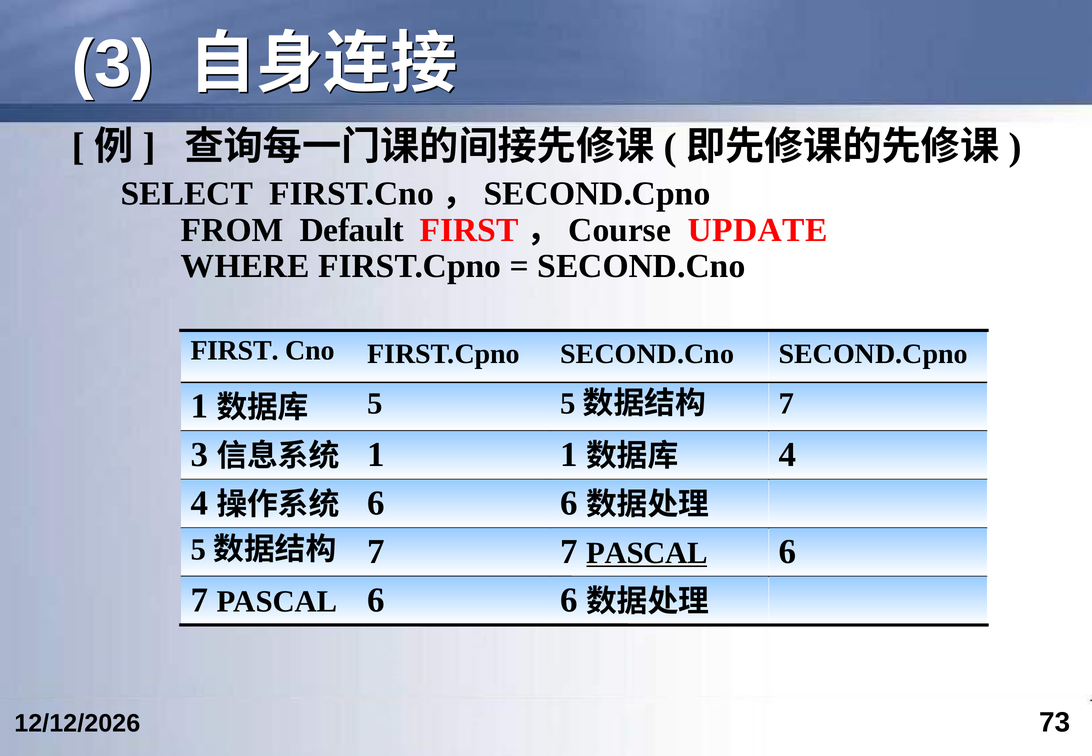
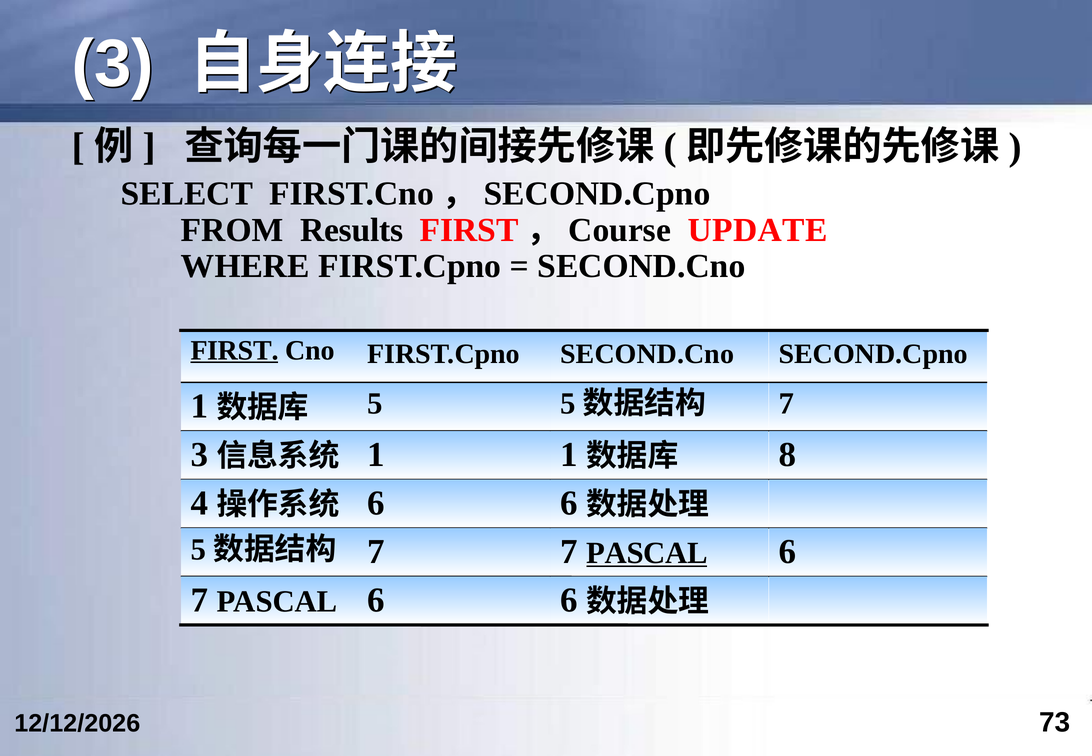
Default: Default -> Results (352, 230)
FIRST underline: none -> present (235, 350)
4: 4 -> 8 (787, 454)
